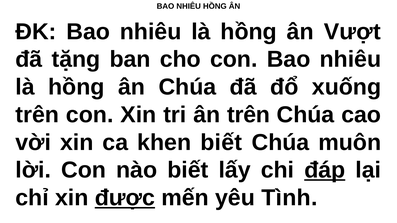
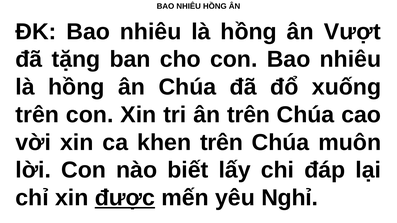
khen biết: biết -> trên (221, 143)
đáp underline: present -> none (325, 170)
Tình: Tình -> Nghỉ (290, 198)
